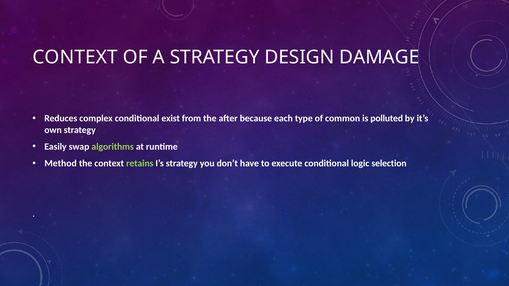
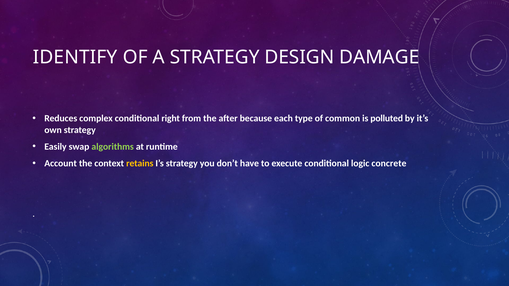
CONTEXT: CONTEXT -> IDENTIFY (75, 57)
exist: exist -> right (171, 119)
Method: Method -> Account (61, 164)
retains colour: light green -> yellow (140, 164)
selection: selection -> concrete (389, 164)
